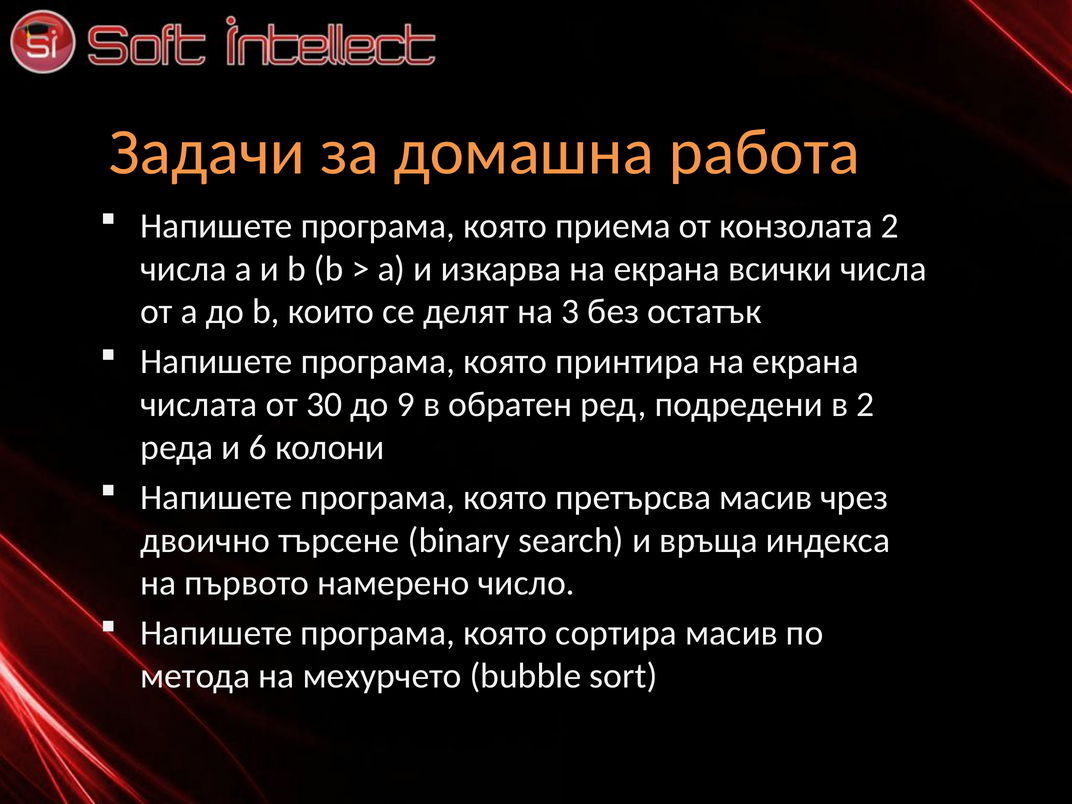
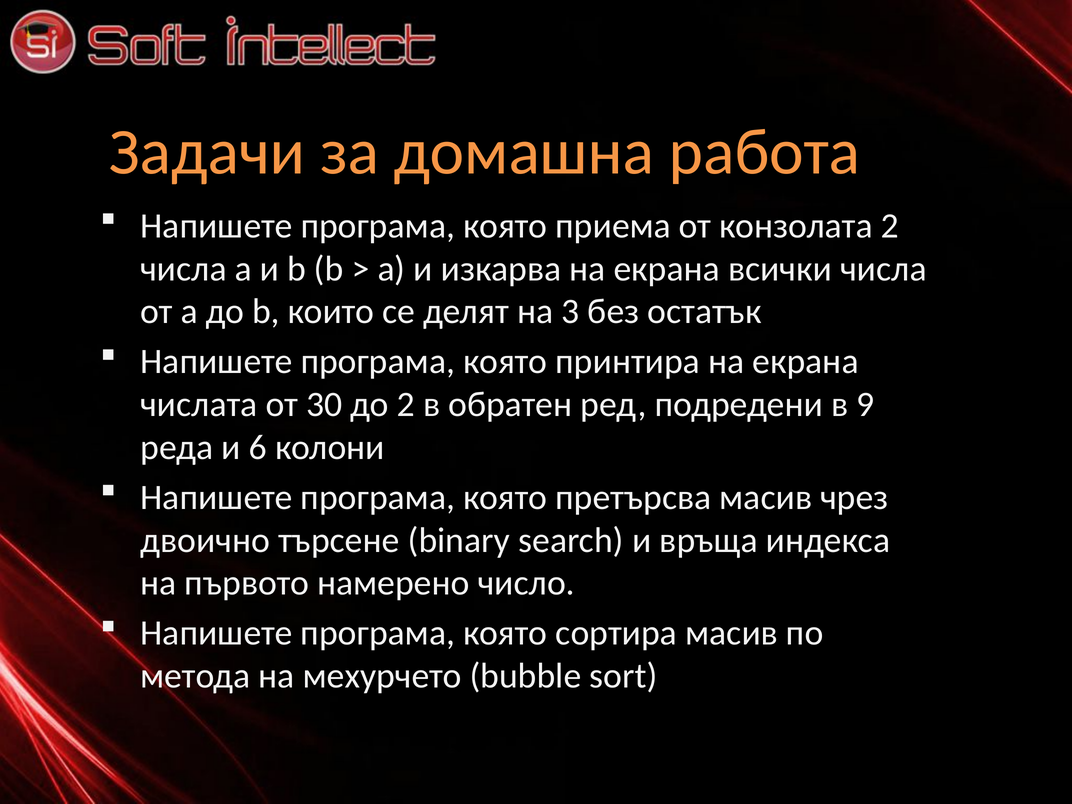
до 9: 9 -> 2 (406, 405)
в 2: 2 -> 9 (865, 405)
